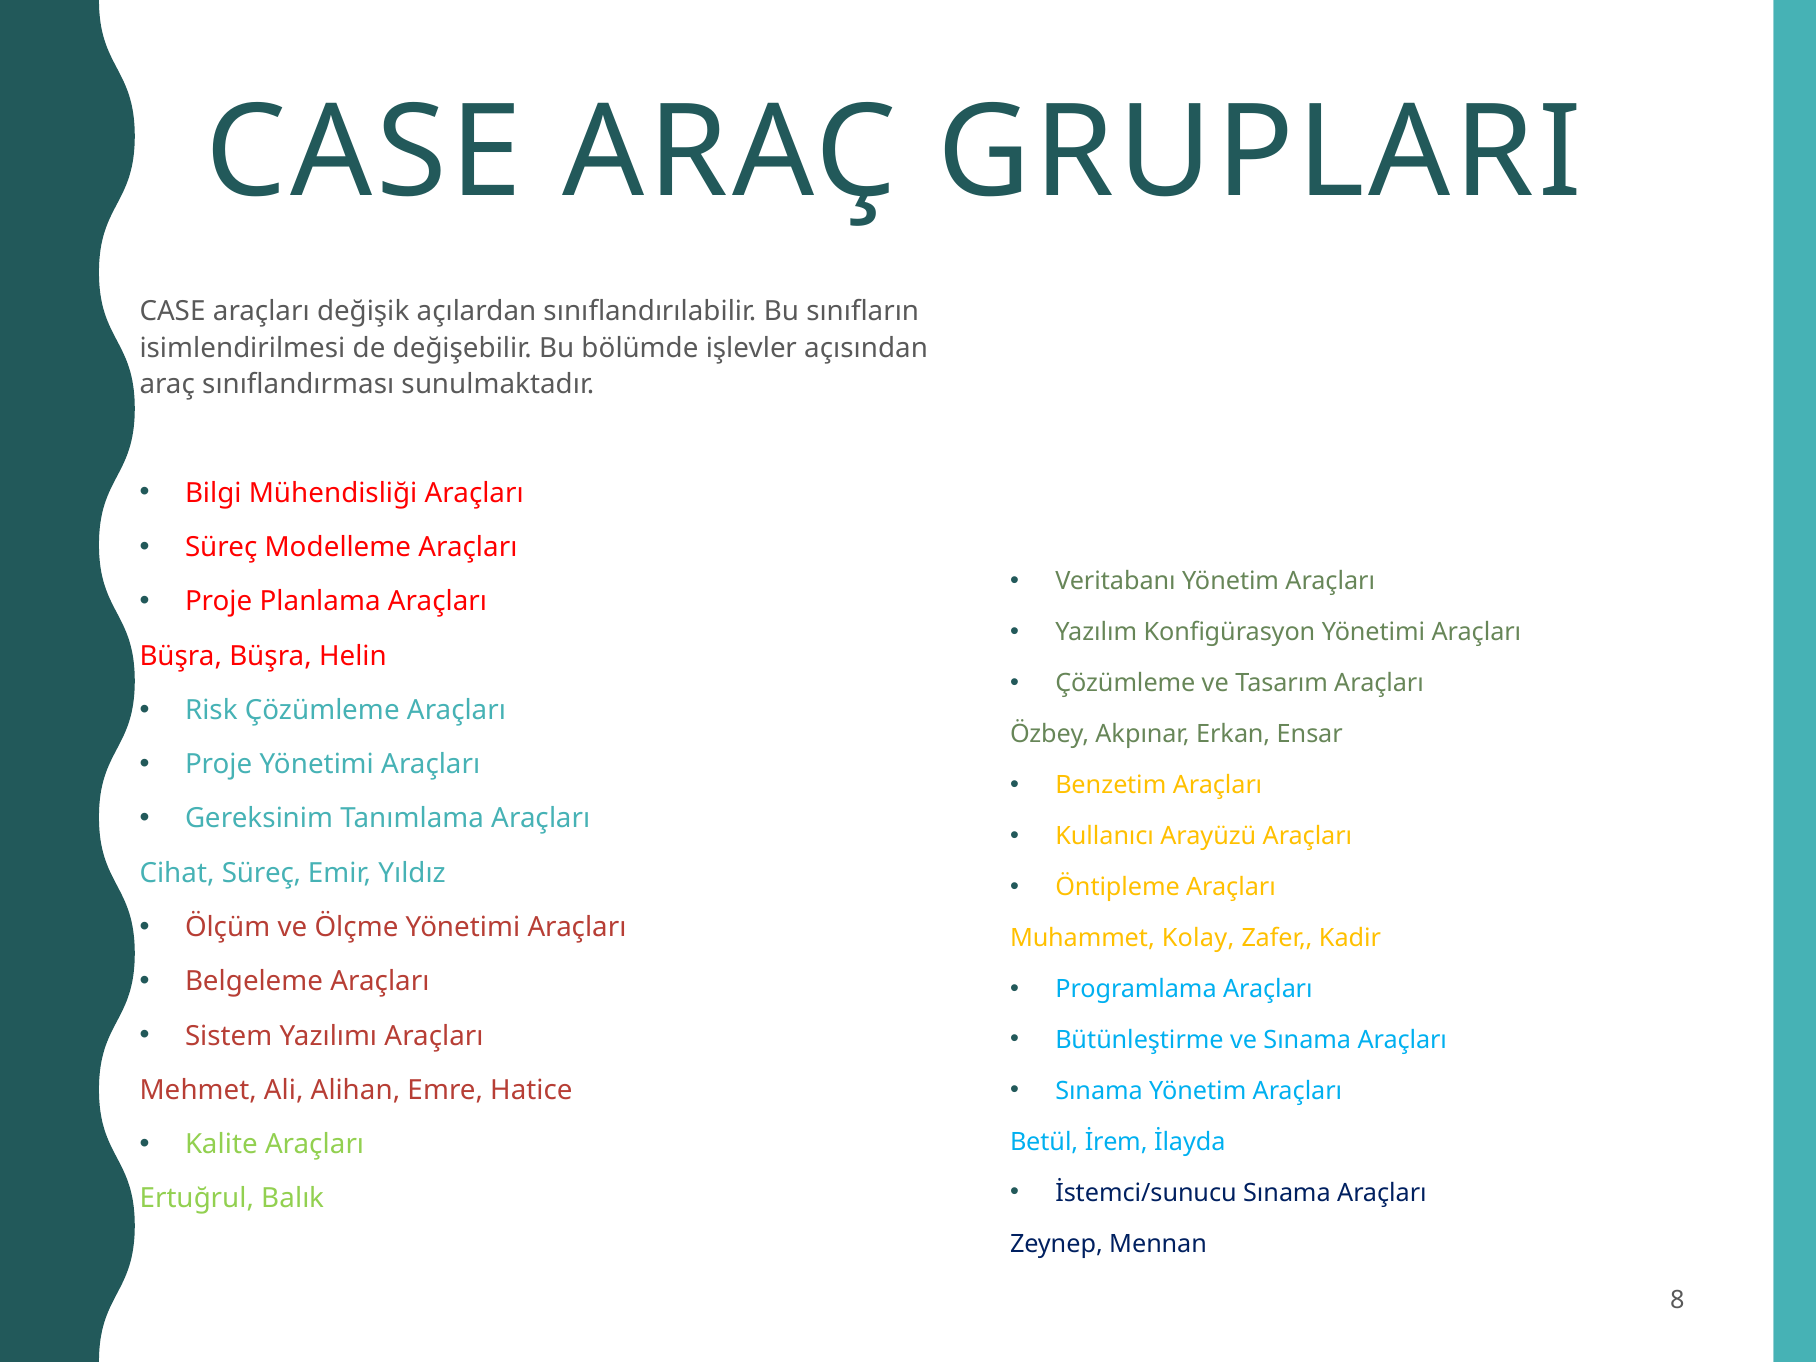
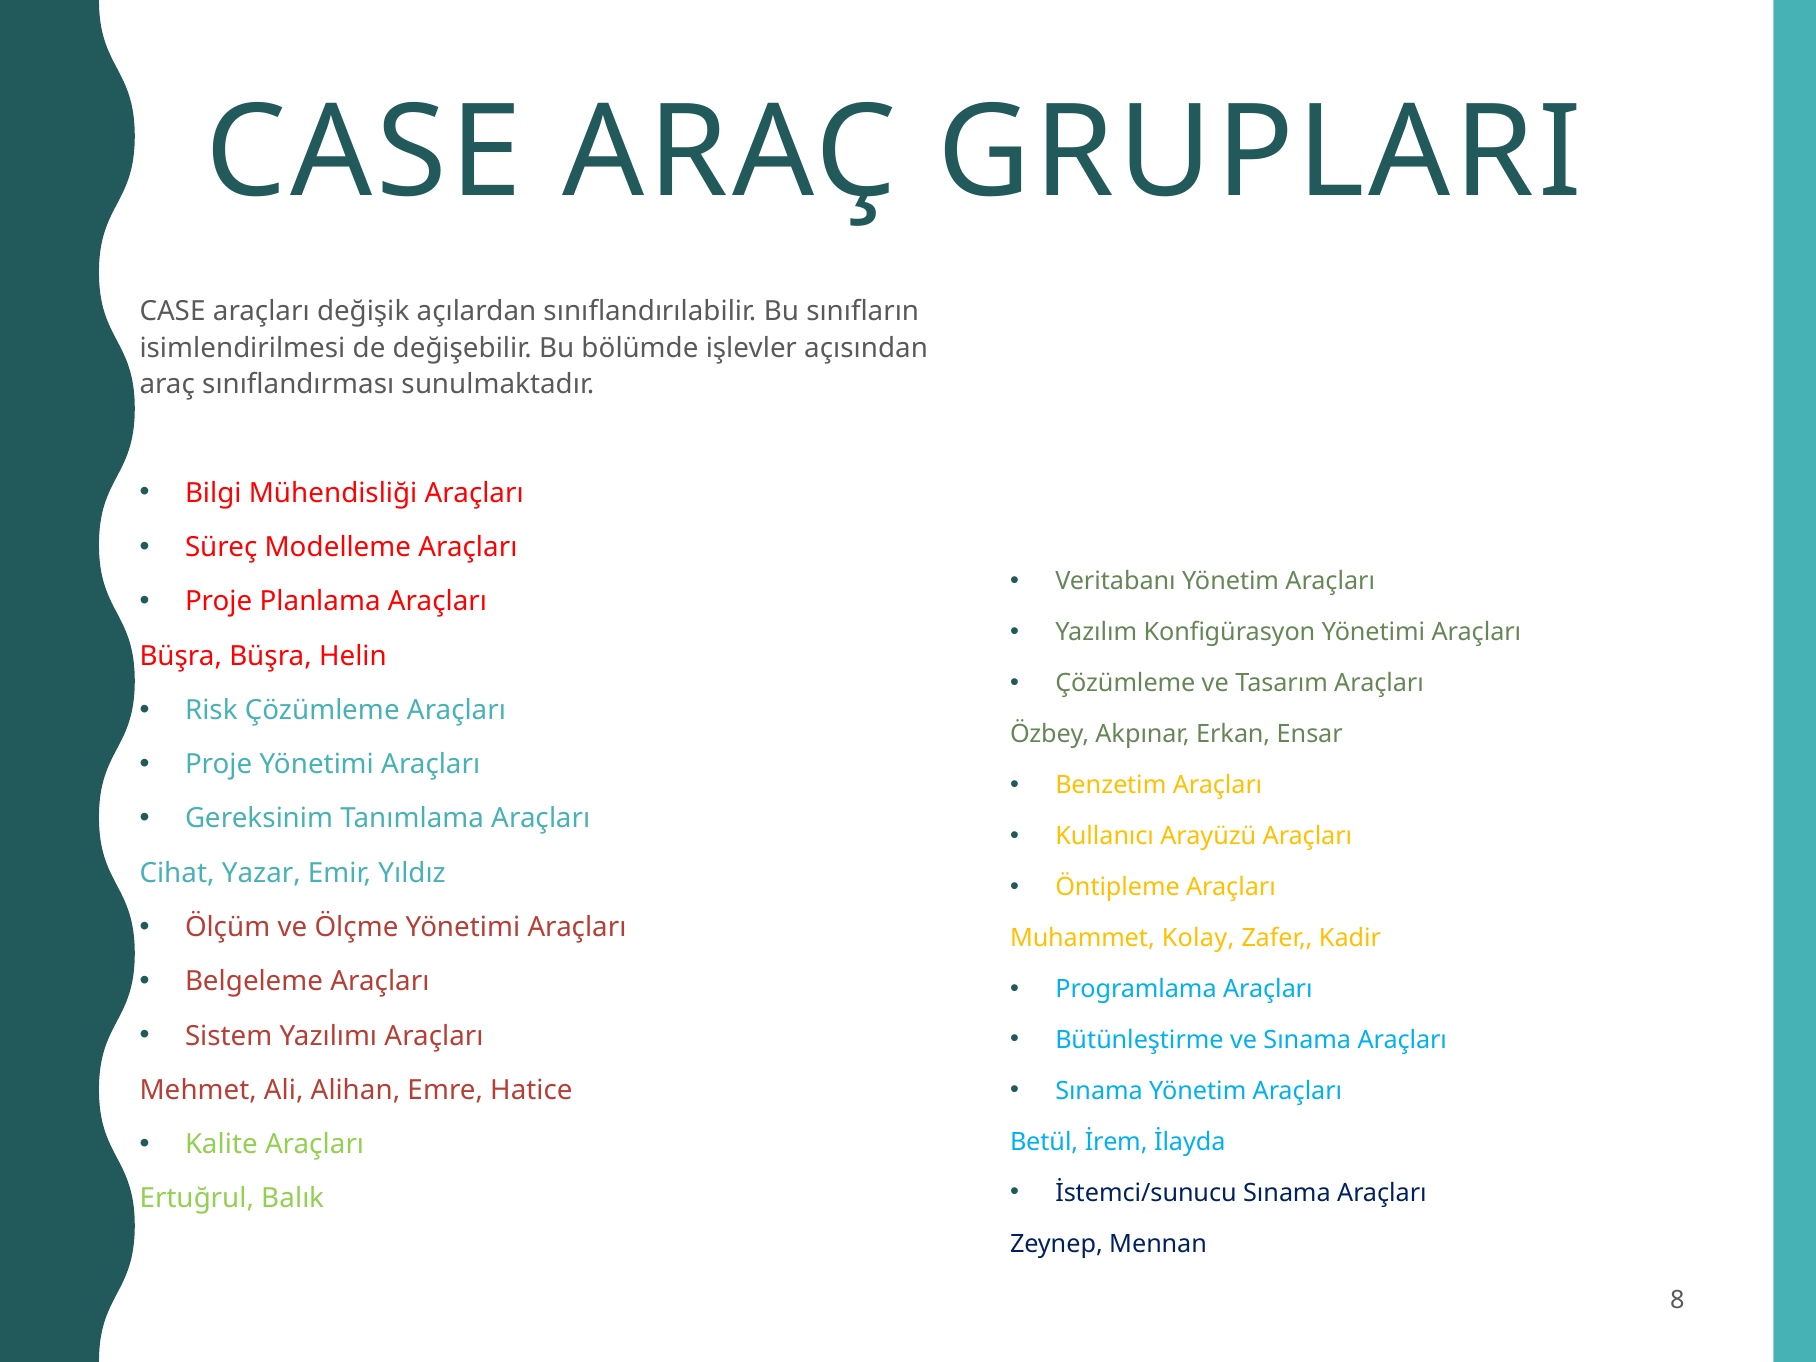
Cihat Süreç: Süreç -> Yazar (261, 873)
